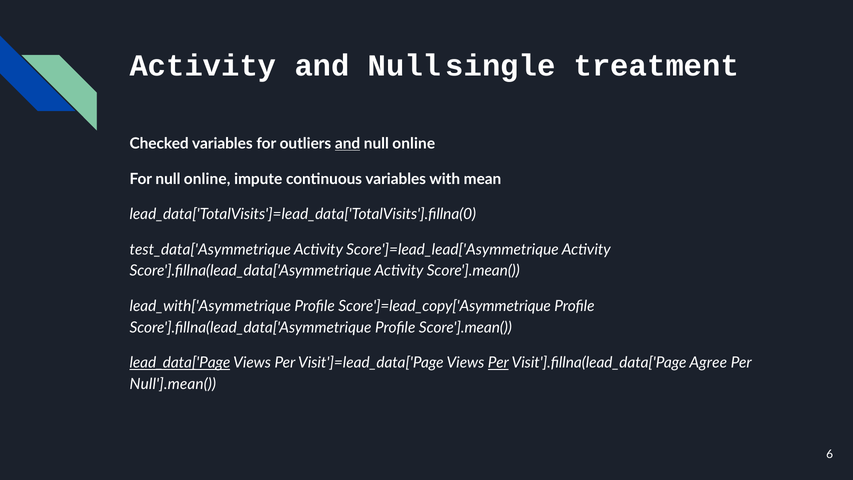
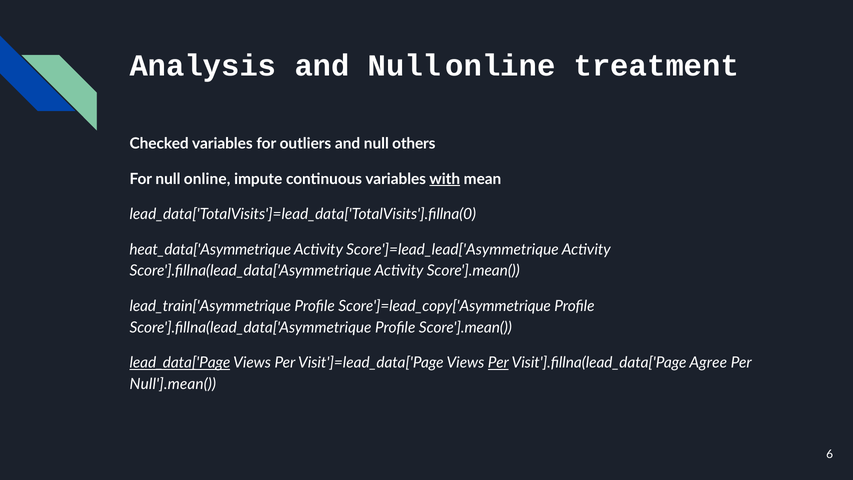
Activity: Activity -> Analysis (203, 66)
and Null single: single -> online (500, 66)
and underline: present -> none (348, 144)
online: online -> others (414, 144)
with underline: none -> present (445, 179)
test_data['Asymmetrique: test_data['Asymmetrique -> heat_data['Asymmetrique (210, 250)
lead_with['Asymmetrique: lead_with['Asymmetrique -> lead_train['Asymmetrique (210, 306)
